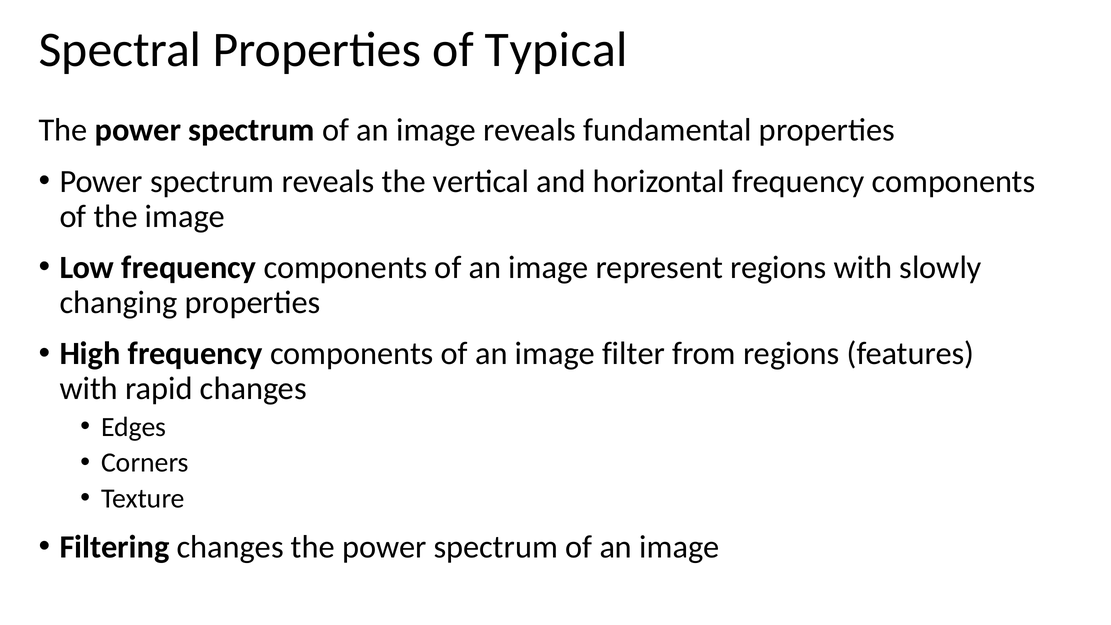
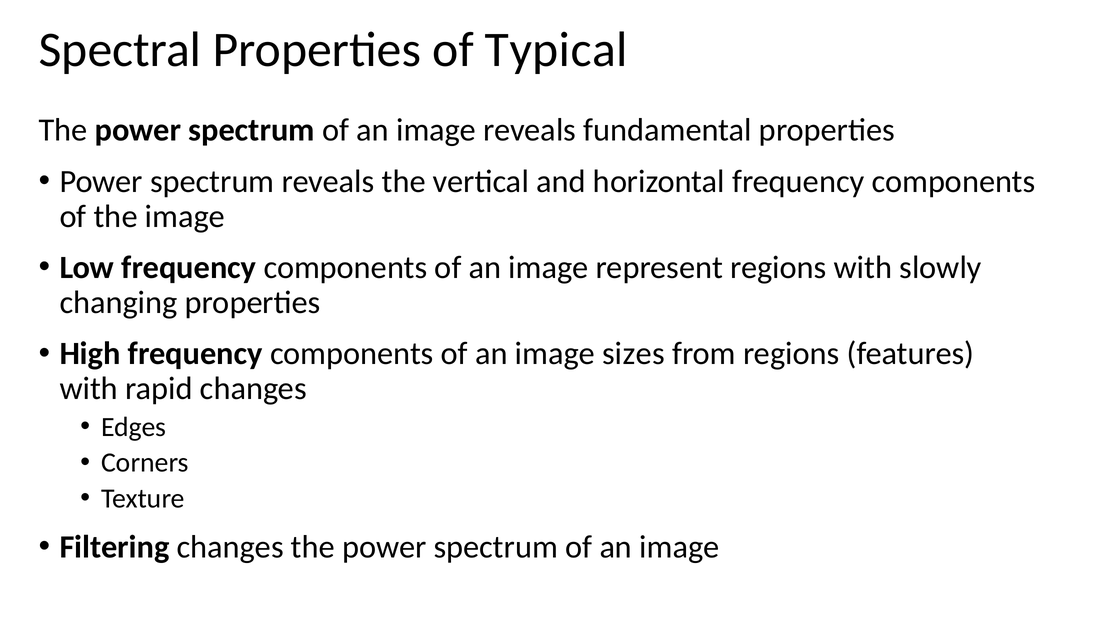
filter: filter -> sizes (633, 354)
